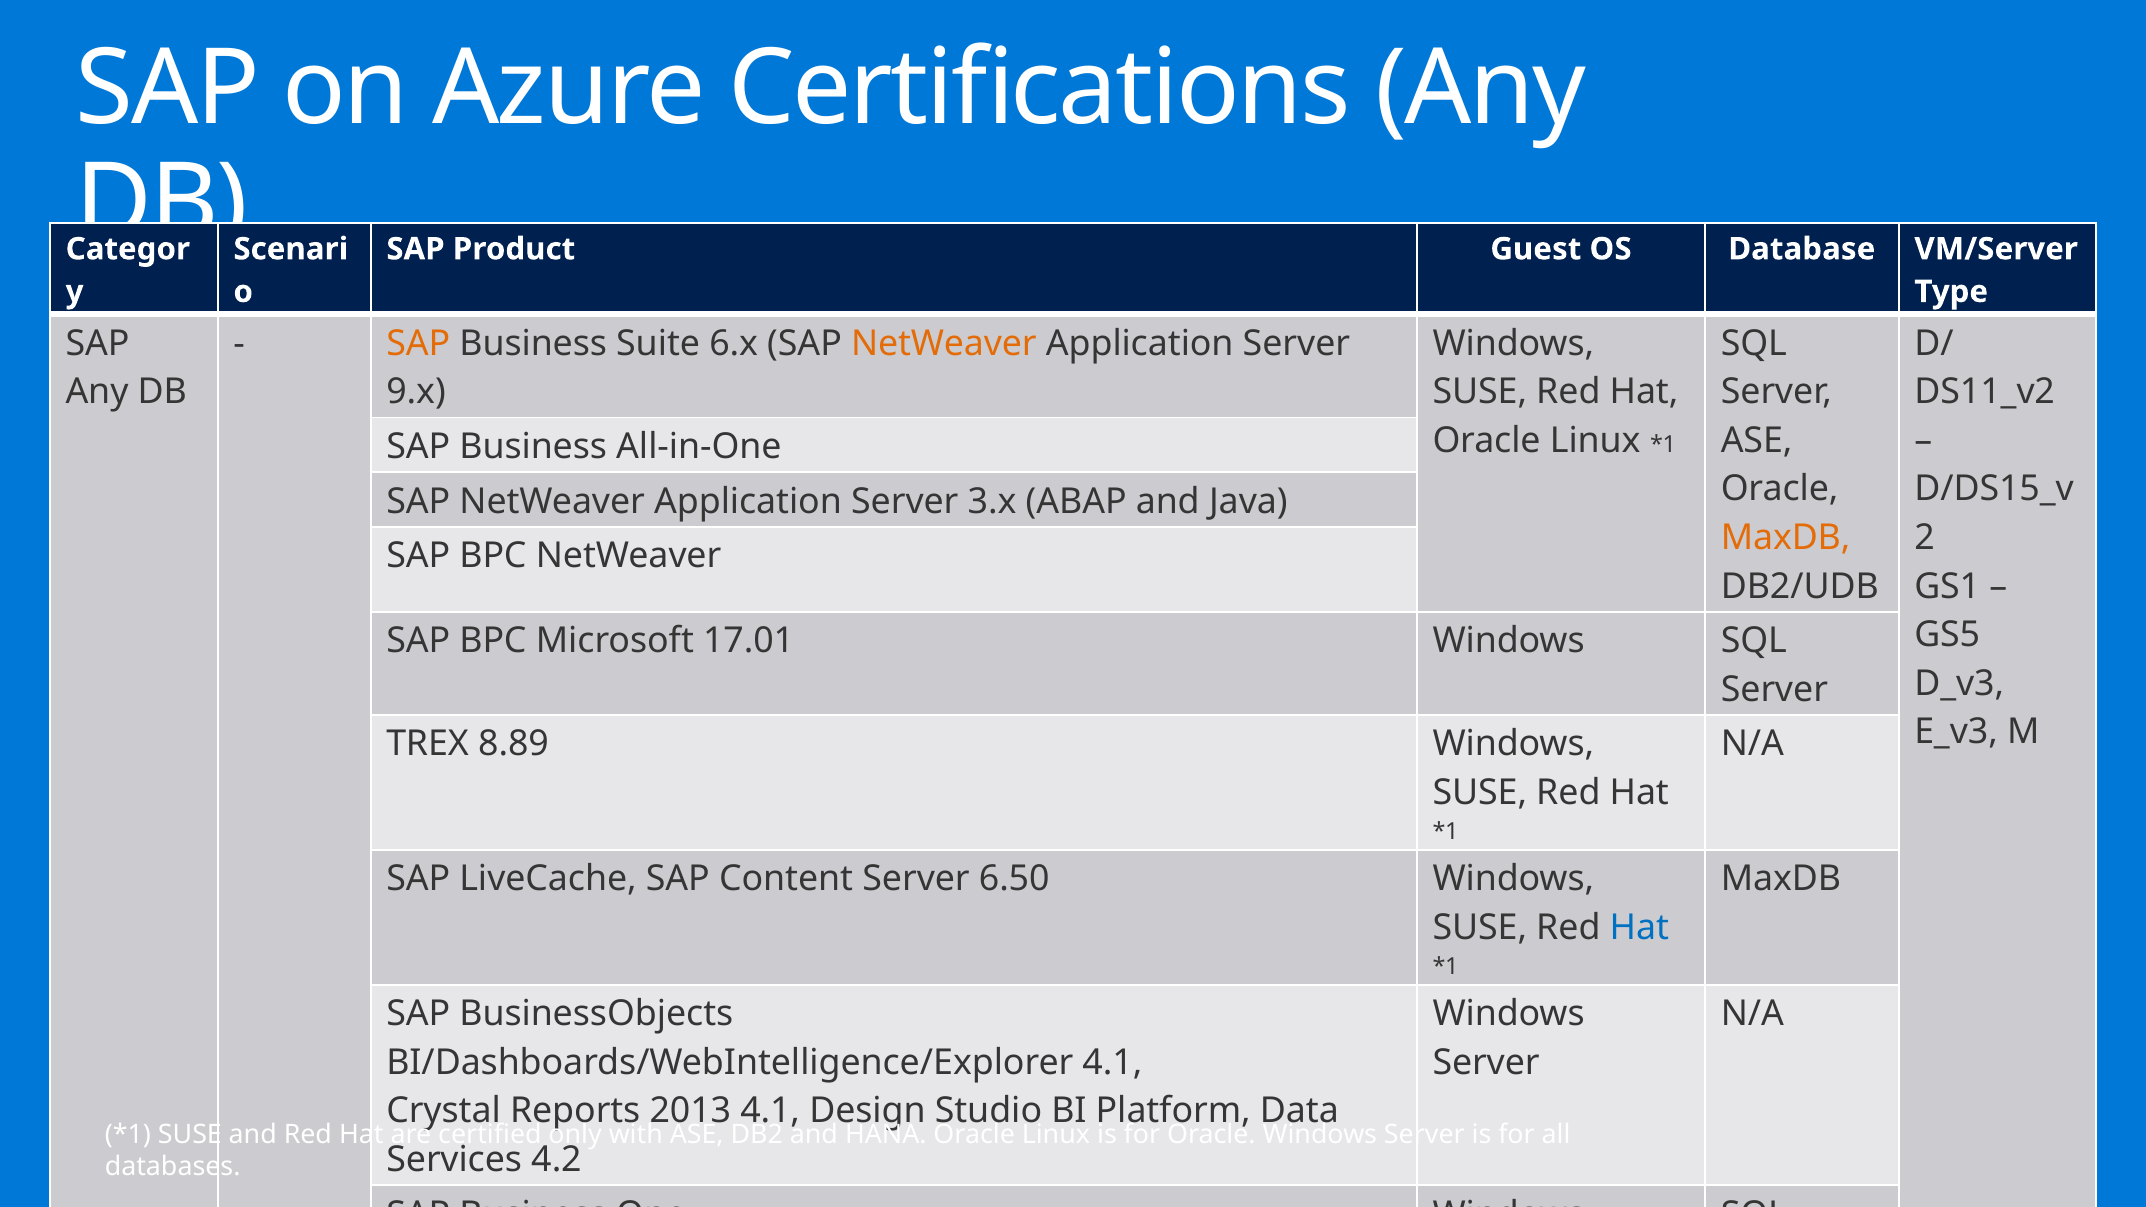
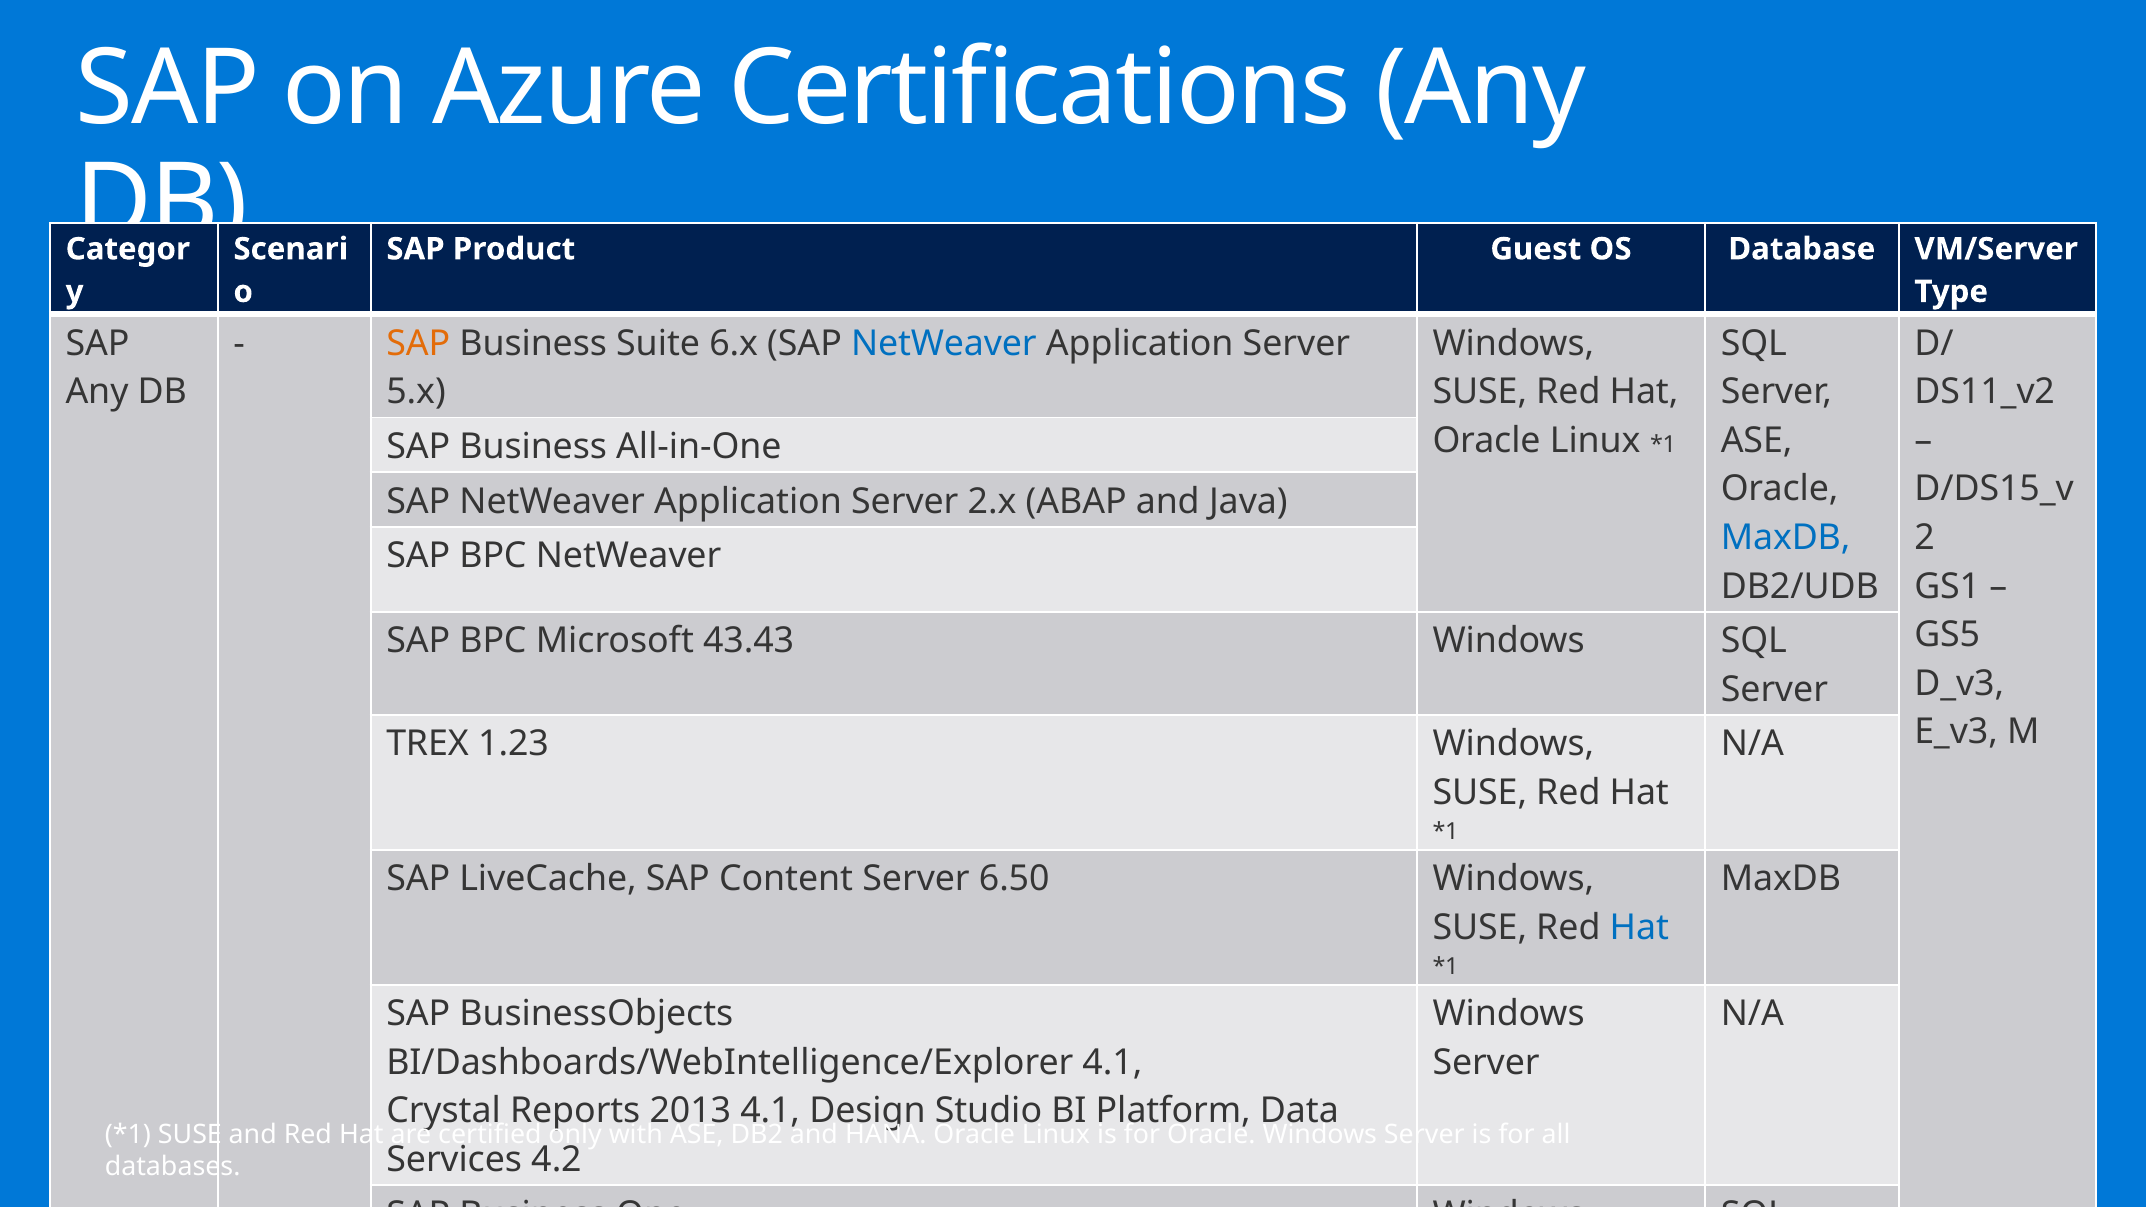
NetWeaver colour: orange -> blue (944, 344)
9.x: 9.x -> 5.x (416, 392)
3.x: 3.x -> 2.x (992, 502)
MaxDB colour: orange -> blue (1786, 538)
17.01: 17.01 -> 43.43 (749, 641)
8.89: 8.89 -> 1.23 (514, 744)
